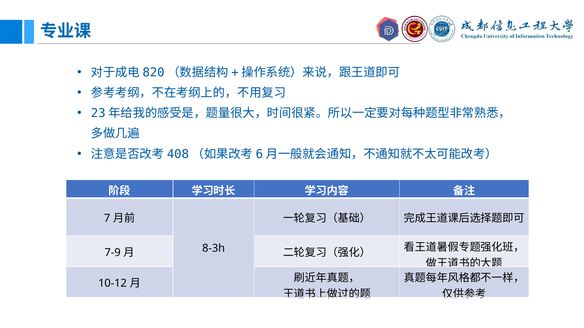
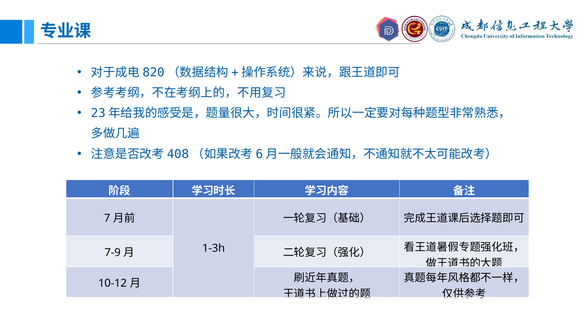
8-3h: 8-3h -> 1-3h (214, 249)
